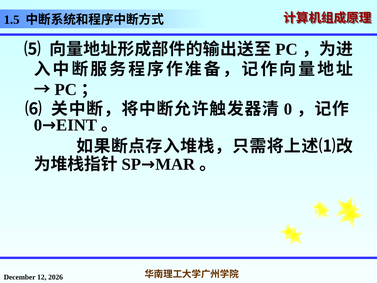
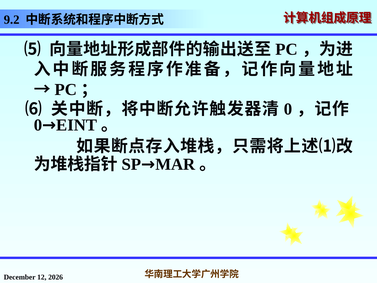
1.5: 1.5 -> 9.2 (12, 20)
